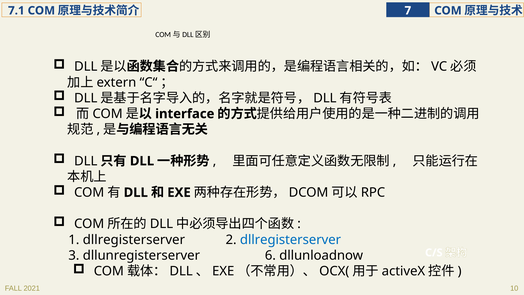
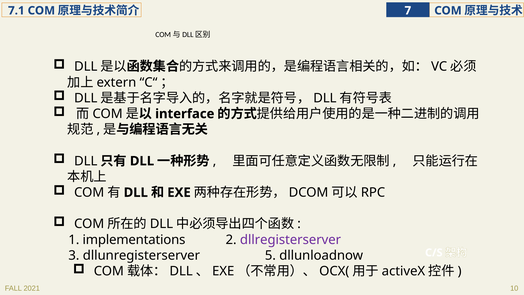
1 dllregisterserver: dllregisterserver -> implementations (134, 240)
dllregisterserver colour: blue -> purple (291, 240)
6: 6 -> 5 (270, 255)
